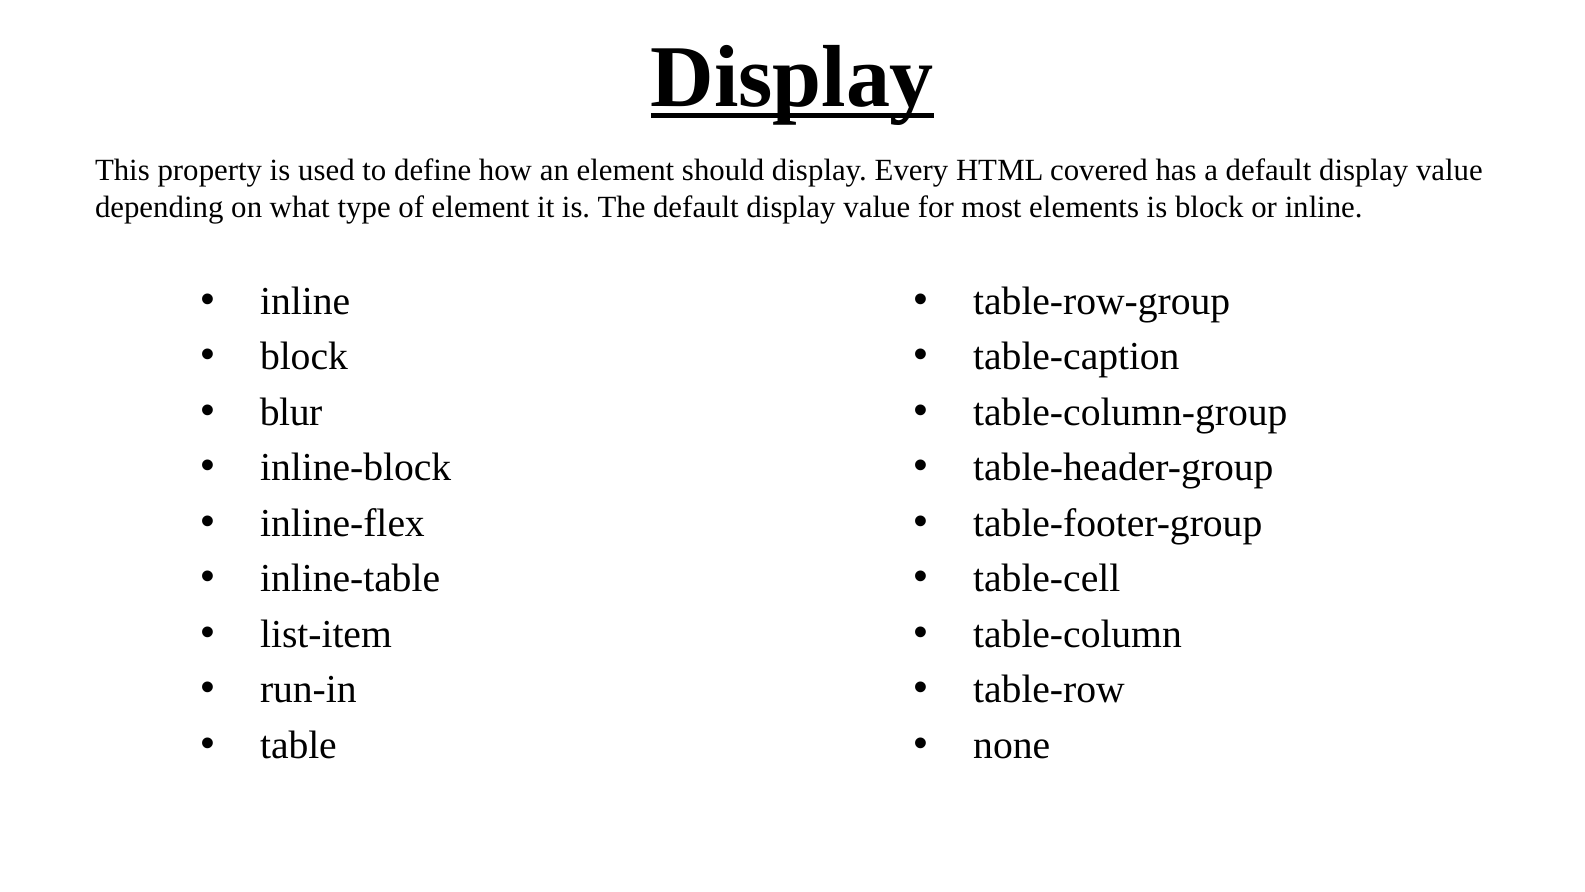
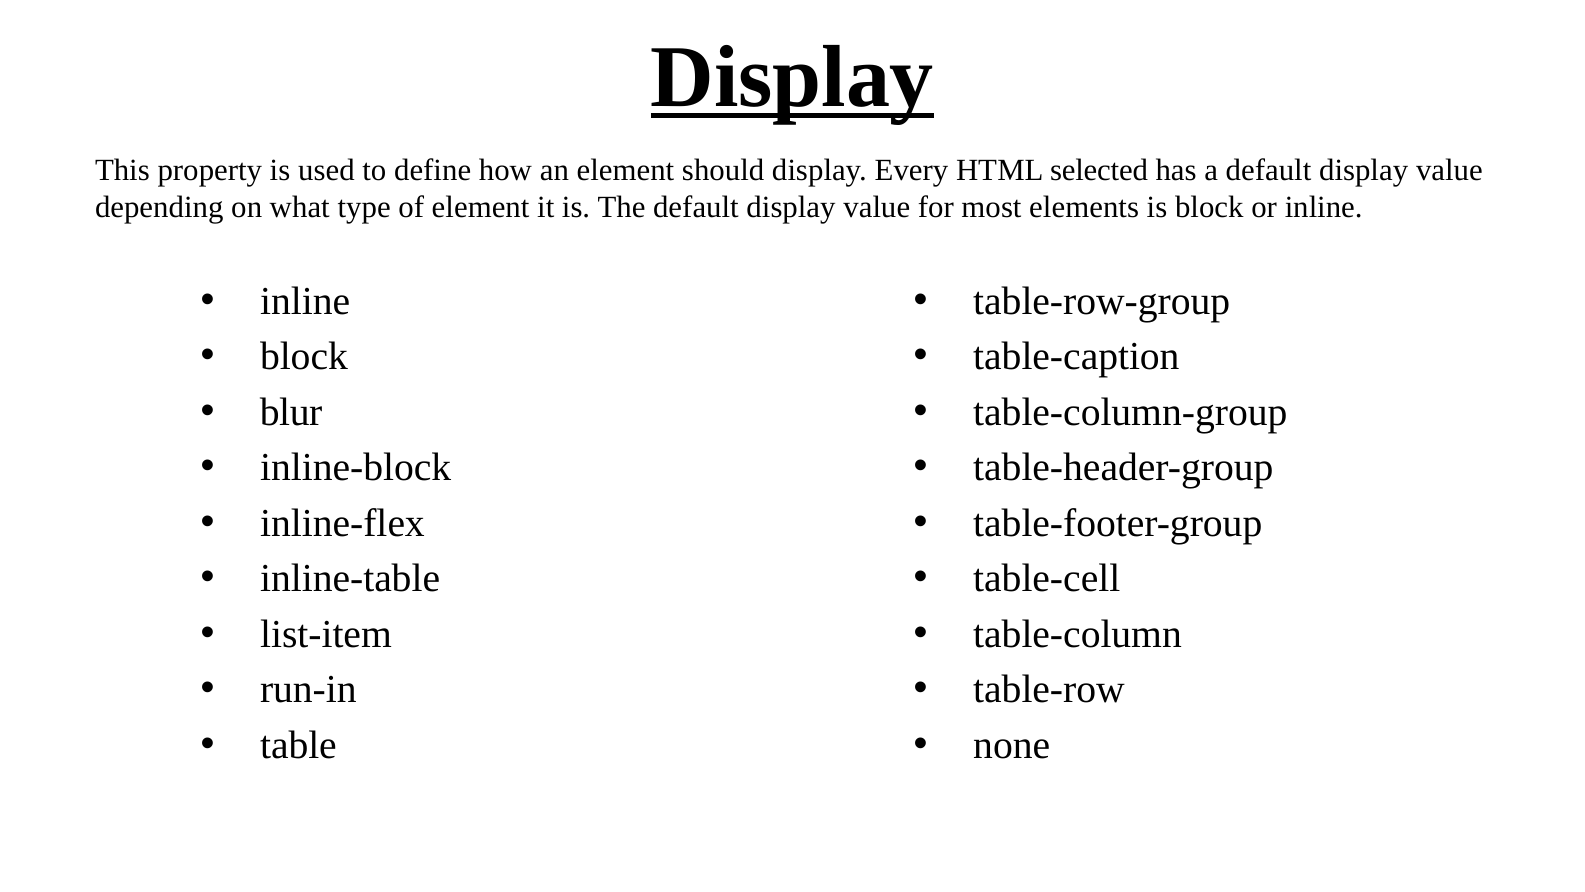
covered: covered -> selected (1099, 171)
